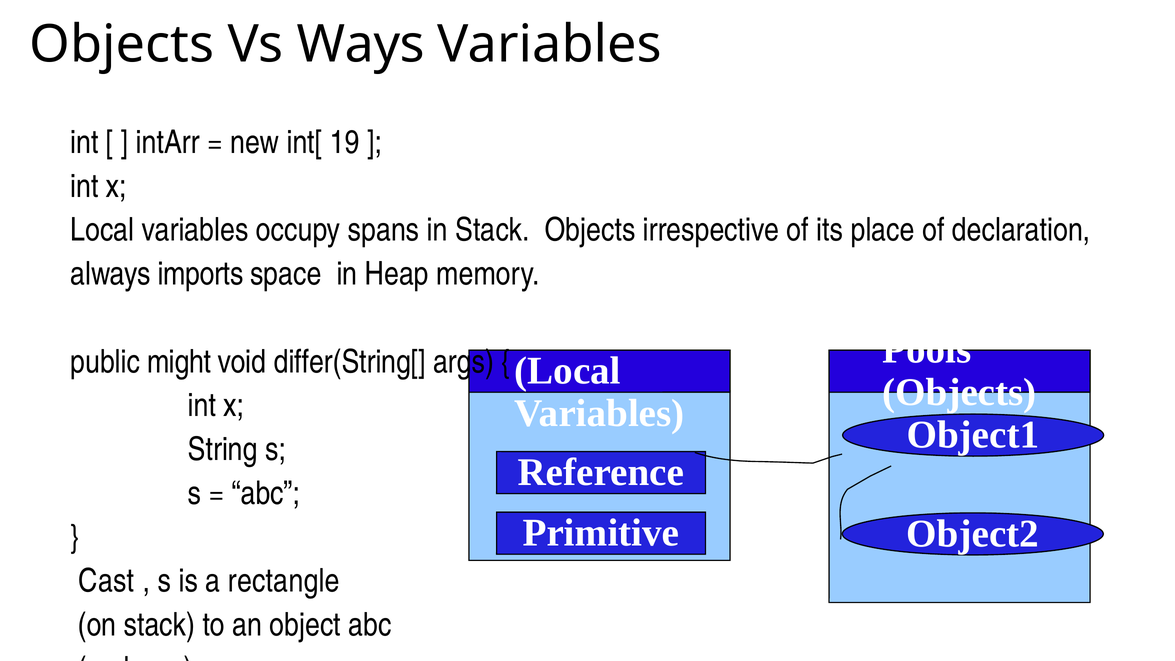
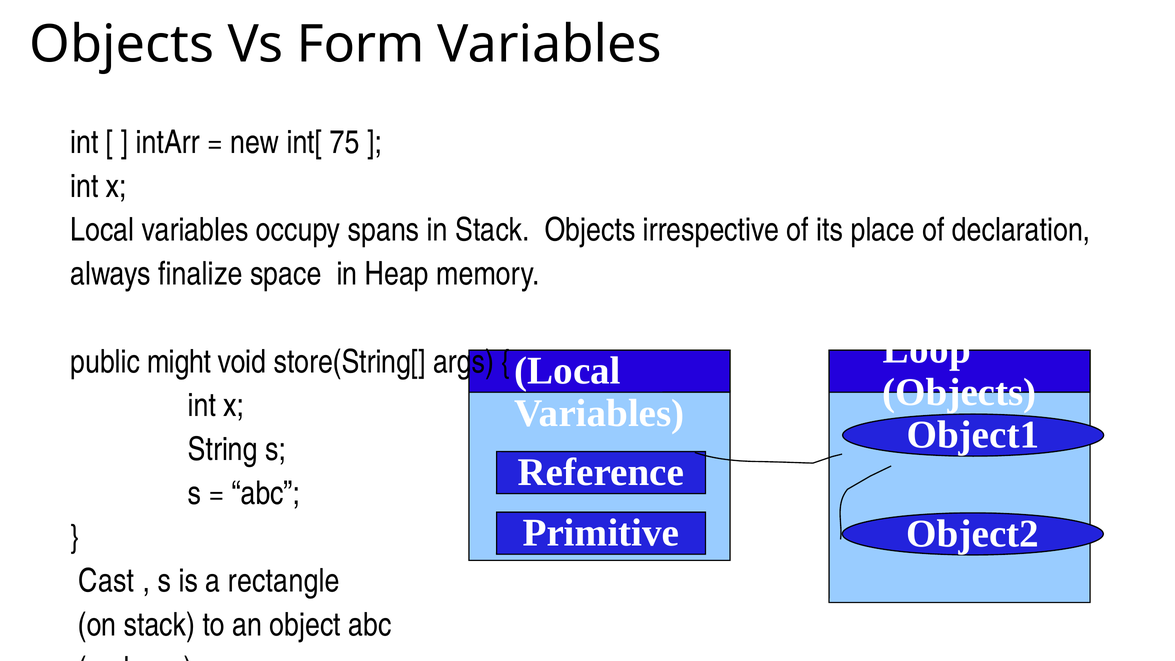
Ways: Ways -> Form (361, 45)
19: 19 -> 75 (345, 142)
imports: imports -> finalize (200, 274)
Pools: Pools -> Loop (927, 350)
differ(String[: differ(String[ -> store(String[ (350, 362)
